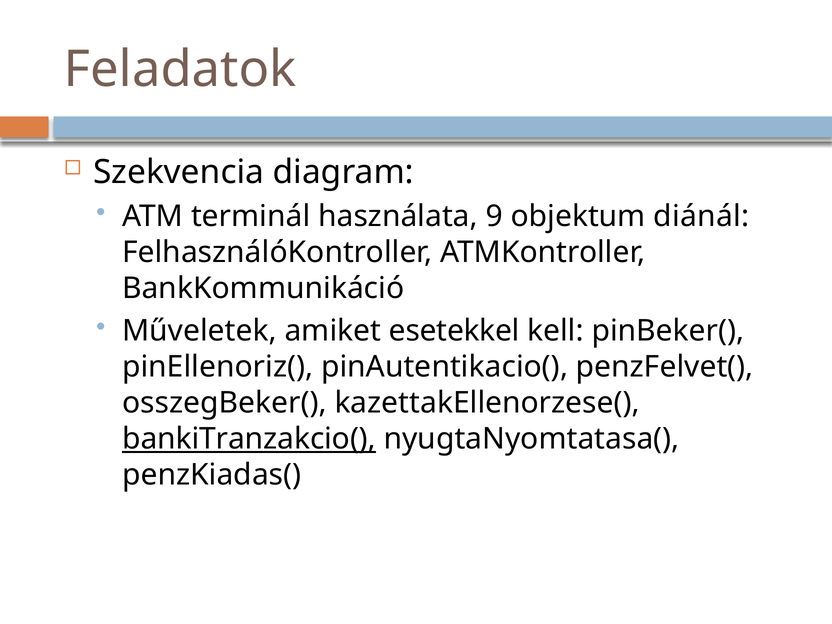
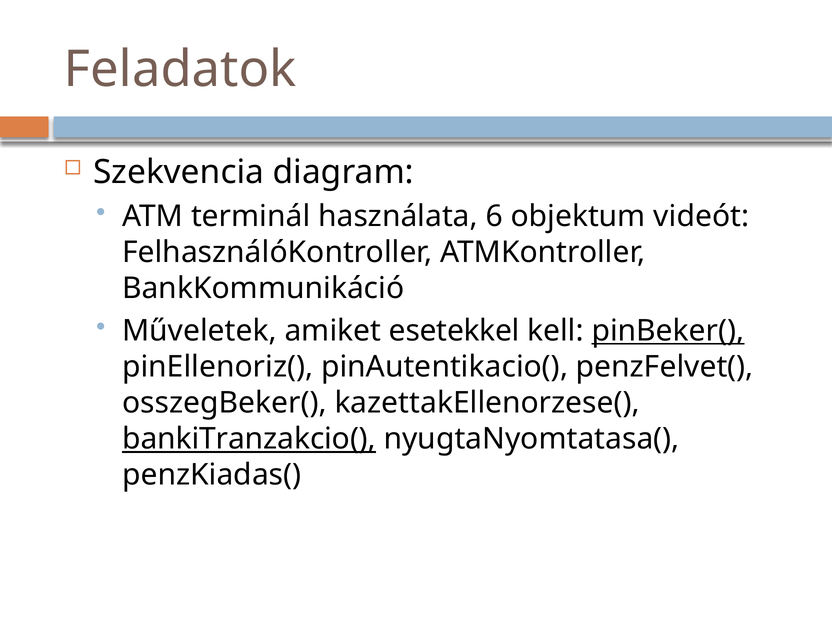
9: 9 -> 6 (494, 216)
diánál: diánál -> videót (701, 216)
pinBeker( underline: none -> present (668, 331)
